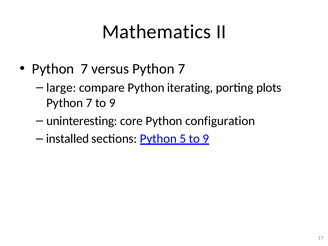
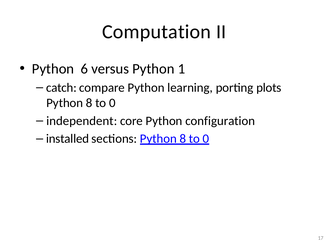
Mathematics: Mathematics -> Computation (157, 32)
7: 7 -> 6 (84, 69)
versus Python 7: 7 -> 1 (181, 69)
large: large -> catch (61, 88)
iterating: iterating -> learning (190, 88)
7: 7 -> 8 (89, 103)
9: 9 -> 0 (112, 103)
uninteresting: uninteresting -> independent (82, 121)
sections Python 5: 5 -> 8 (183, 139)
9: 9 -> 0 (206, 139)
